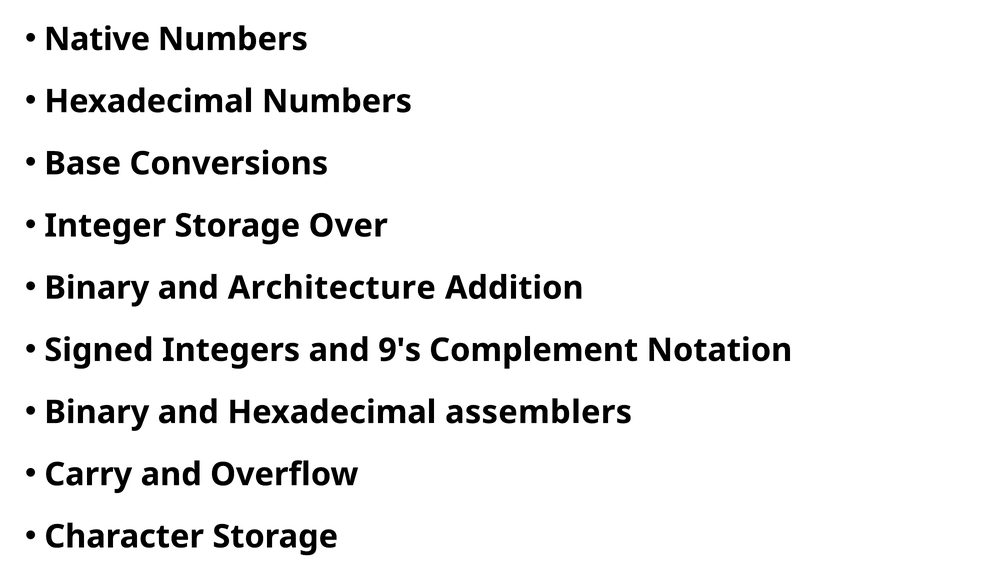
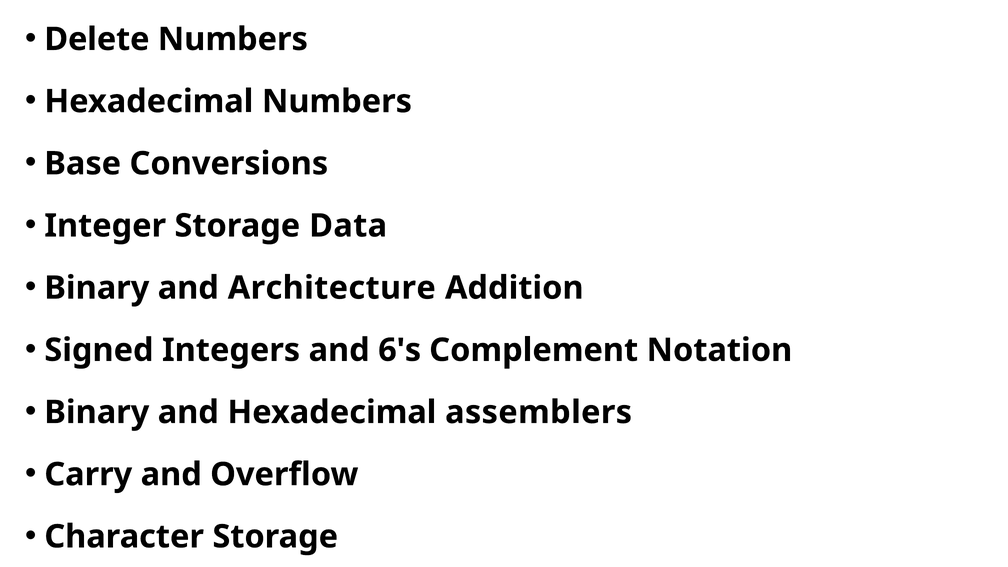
Native: Native -> Delete (97, 39)
Over: Over -> Data (348, 226)
9's: 9's -> 6's (400, 350)
